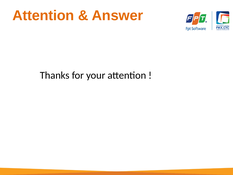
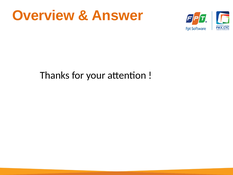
Attention: Attention -> Overview (43, 16)
